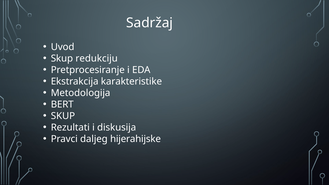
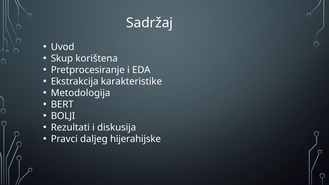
redukciju: redukciju -> korištena (97, 58)
SKUP: SKUP -> BOLJI (63, 116)
